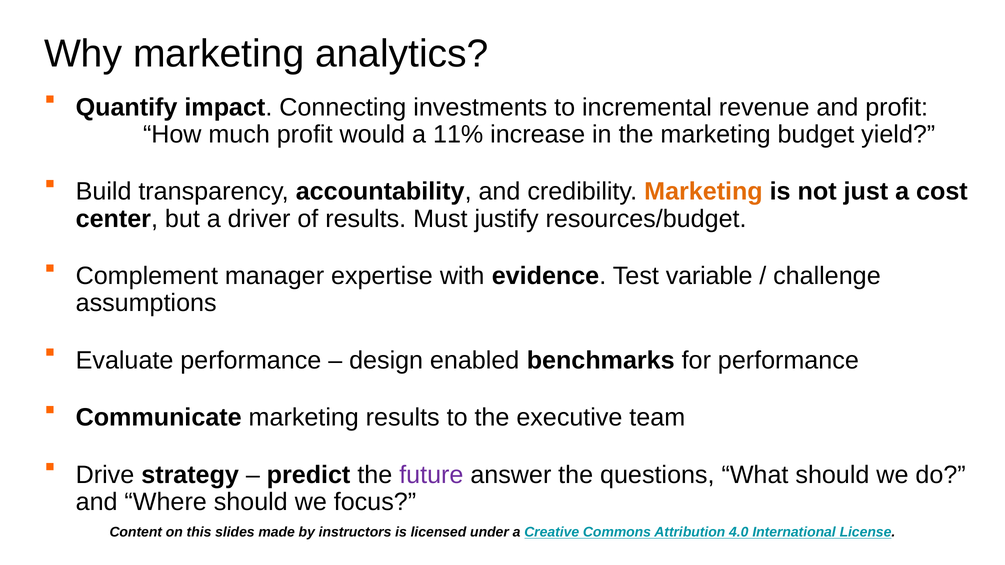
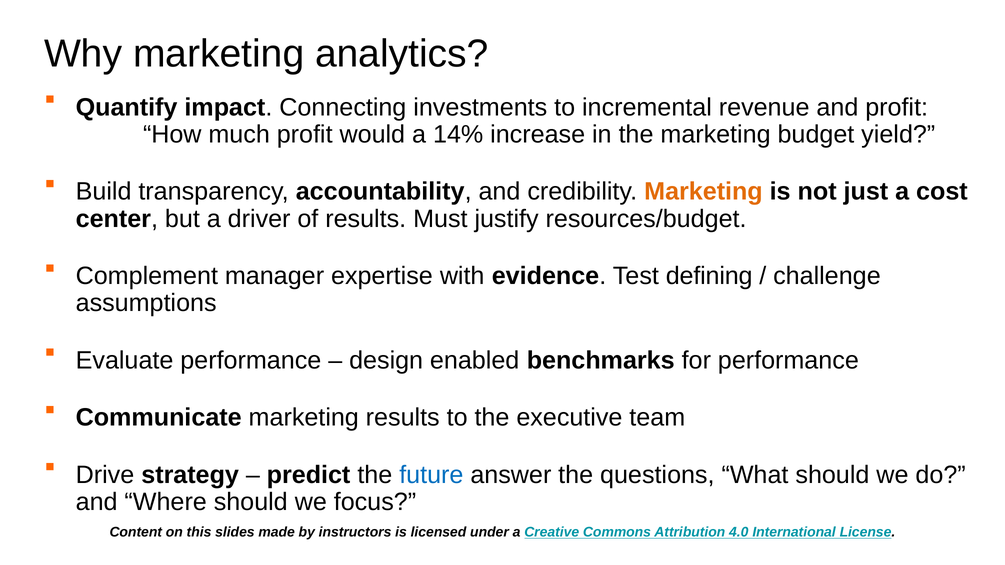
11%: 11% -> 14% (458, 134)
variable: variable -> defining (709, 276)
future colour: purple -> blue (431, 475)
